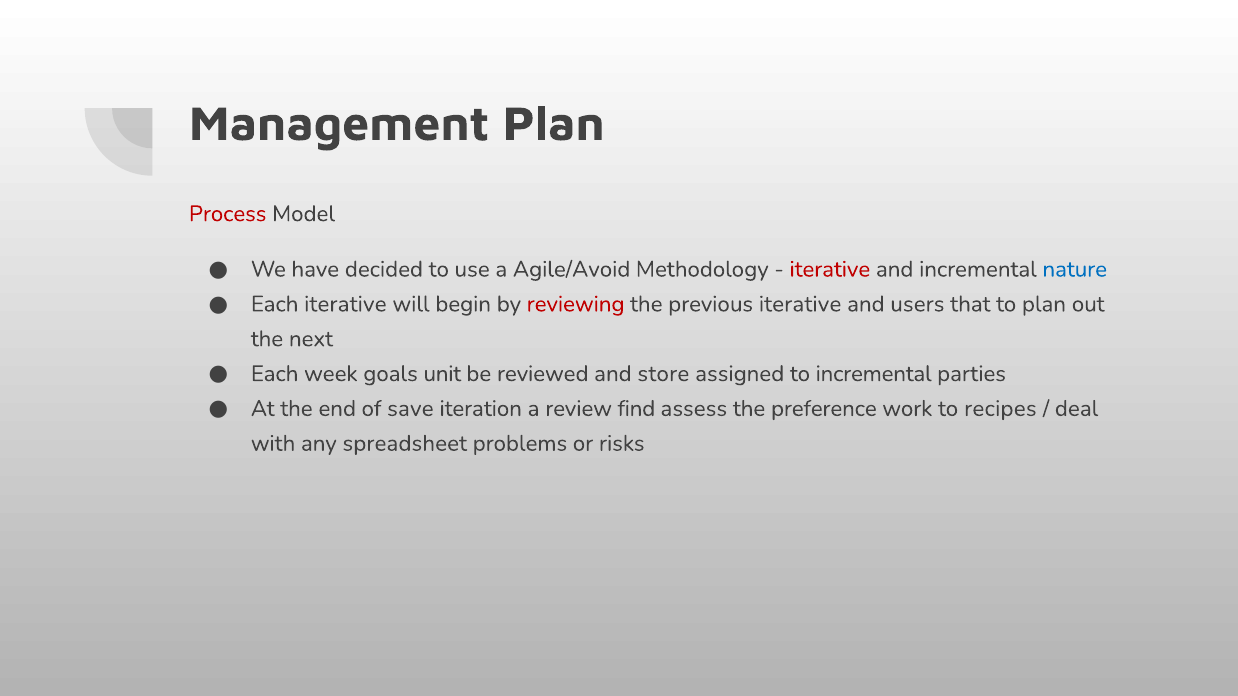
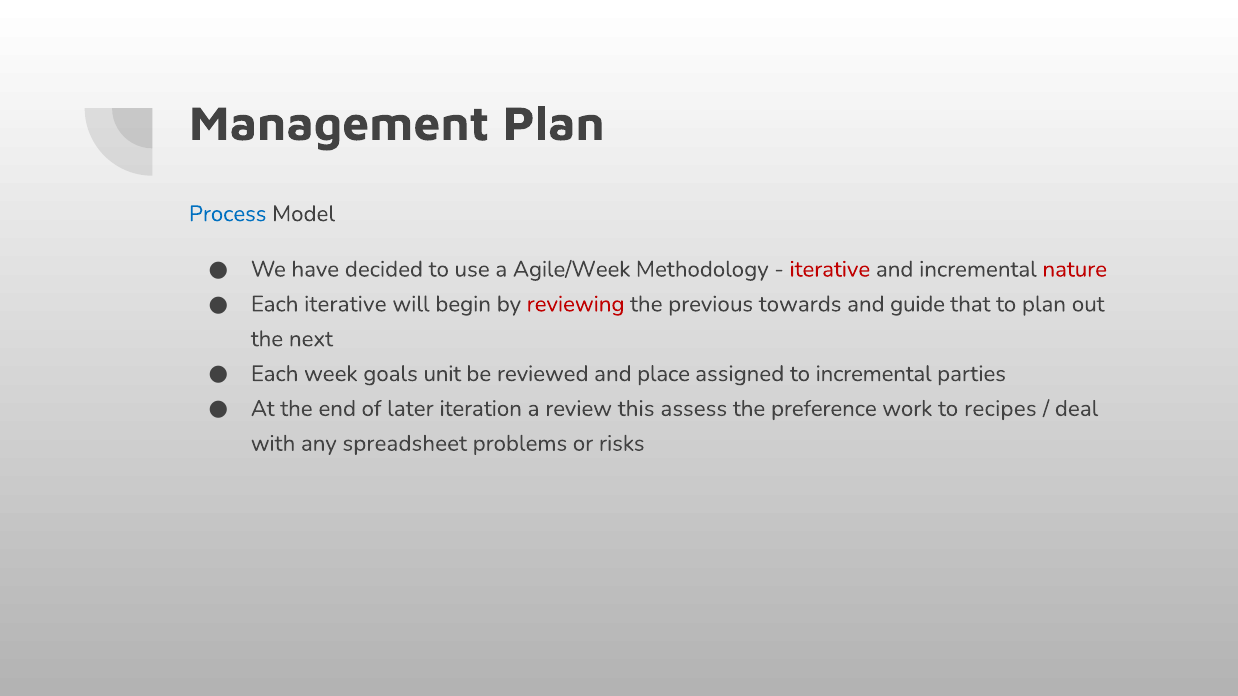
Process colour: red -> blue (228, 214)
Agile/Avoid: Agile/Avoid -> Agile/Week (572, 269)
nature colour: blue -> red (1075, 269)
previous iterative: iterative -> towards (800, 304)
users: users -> guide (918, 304)
store: store -> place (664, 374)
save: save -> later (410, 409)
find: find -> this (636, 409)
